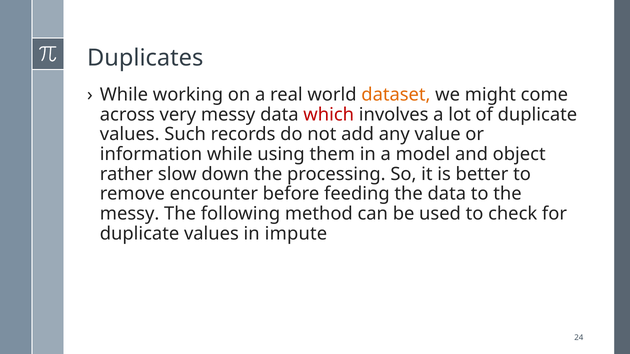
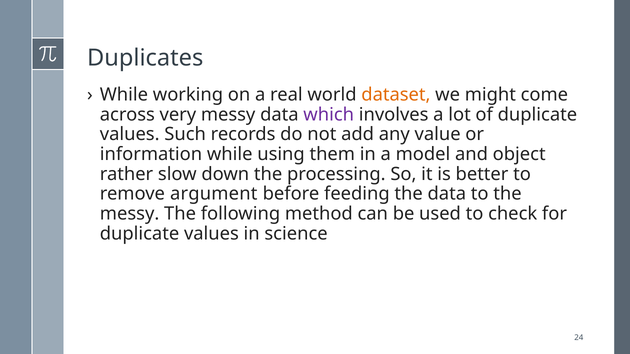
which colour: red -> purple (329, 115)
encounter: encounter -> argument (214, 194)
impute: impute -> science (296, 234)
